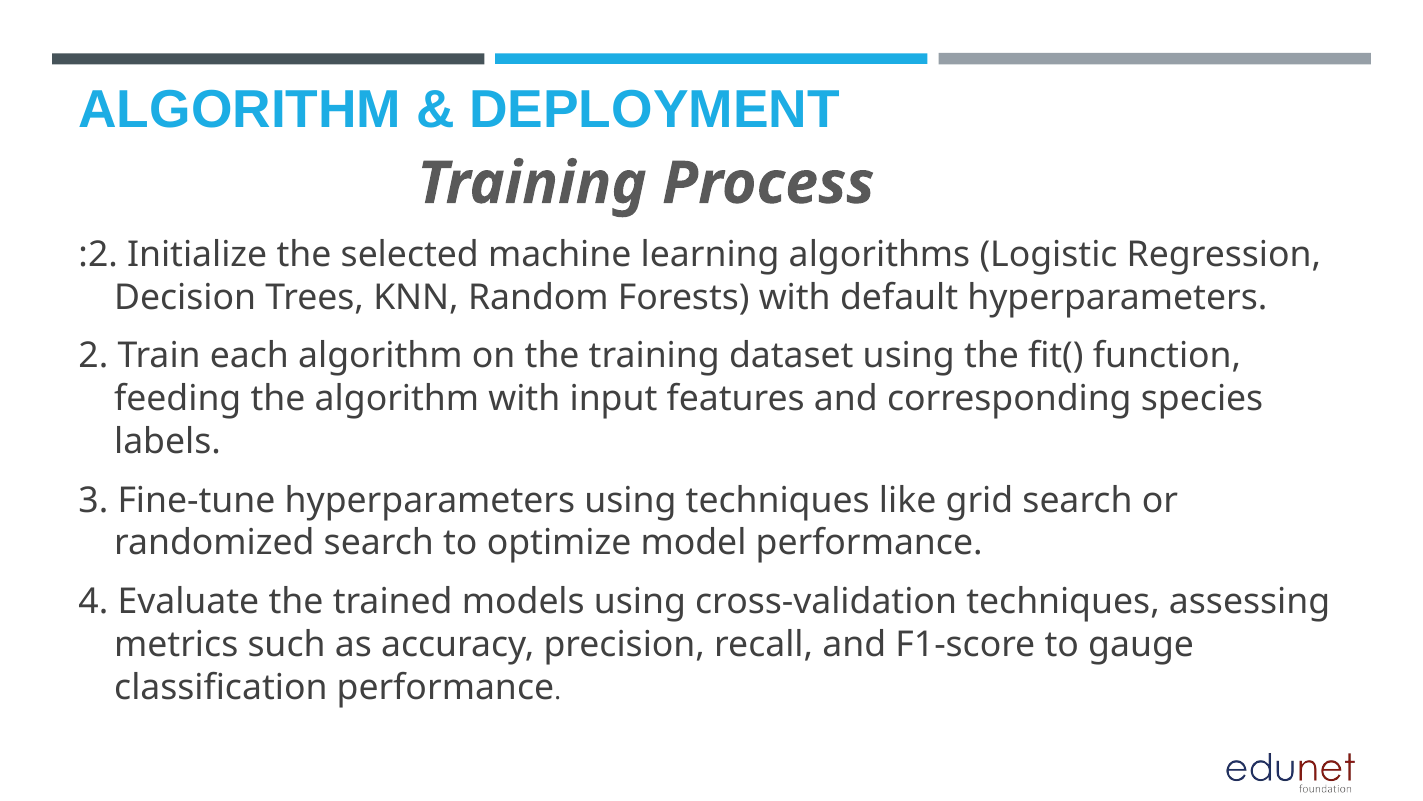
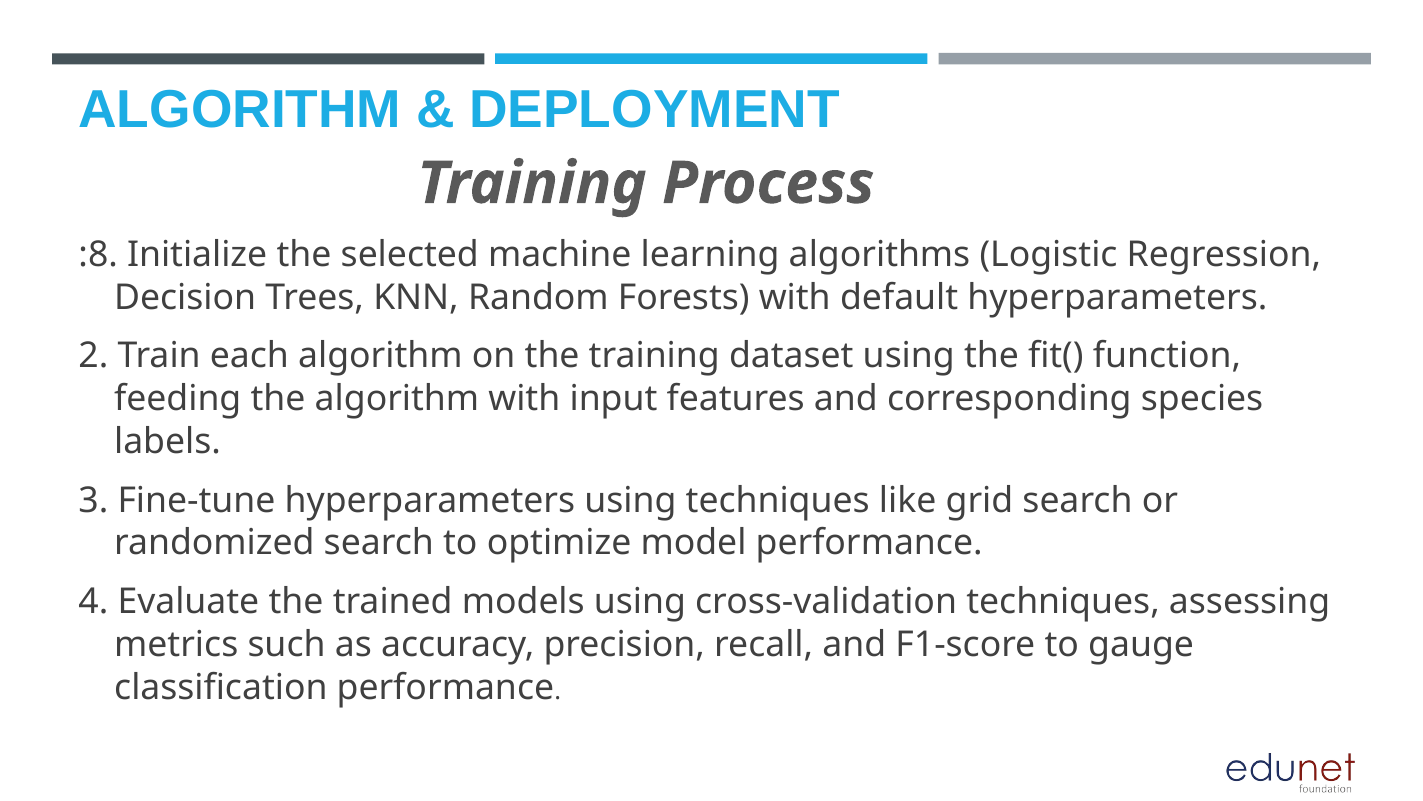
:2: :2 -> :8 (98, 255)
